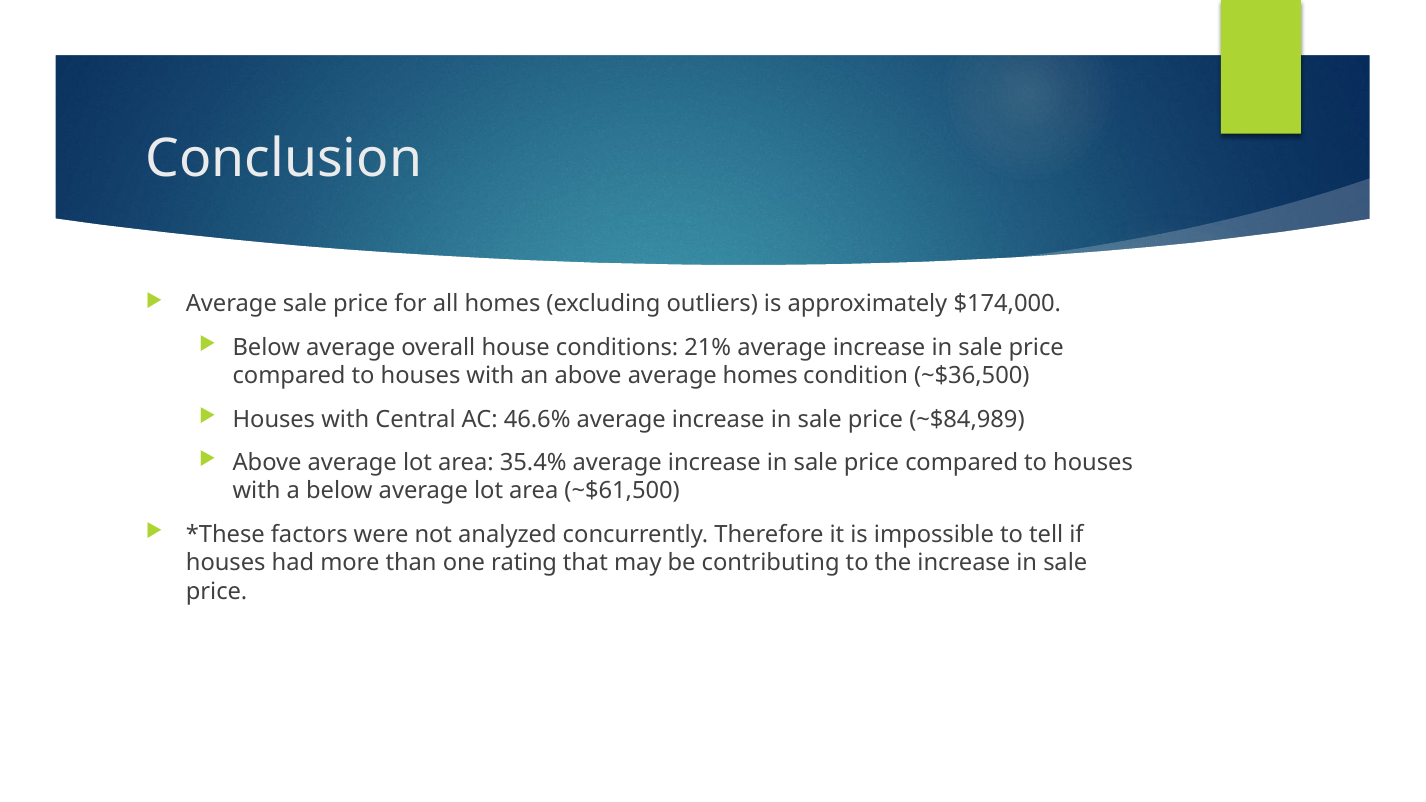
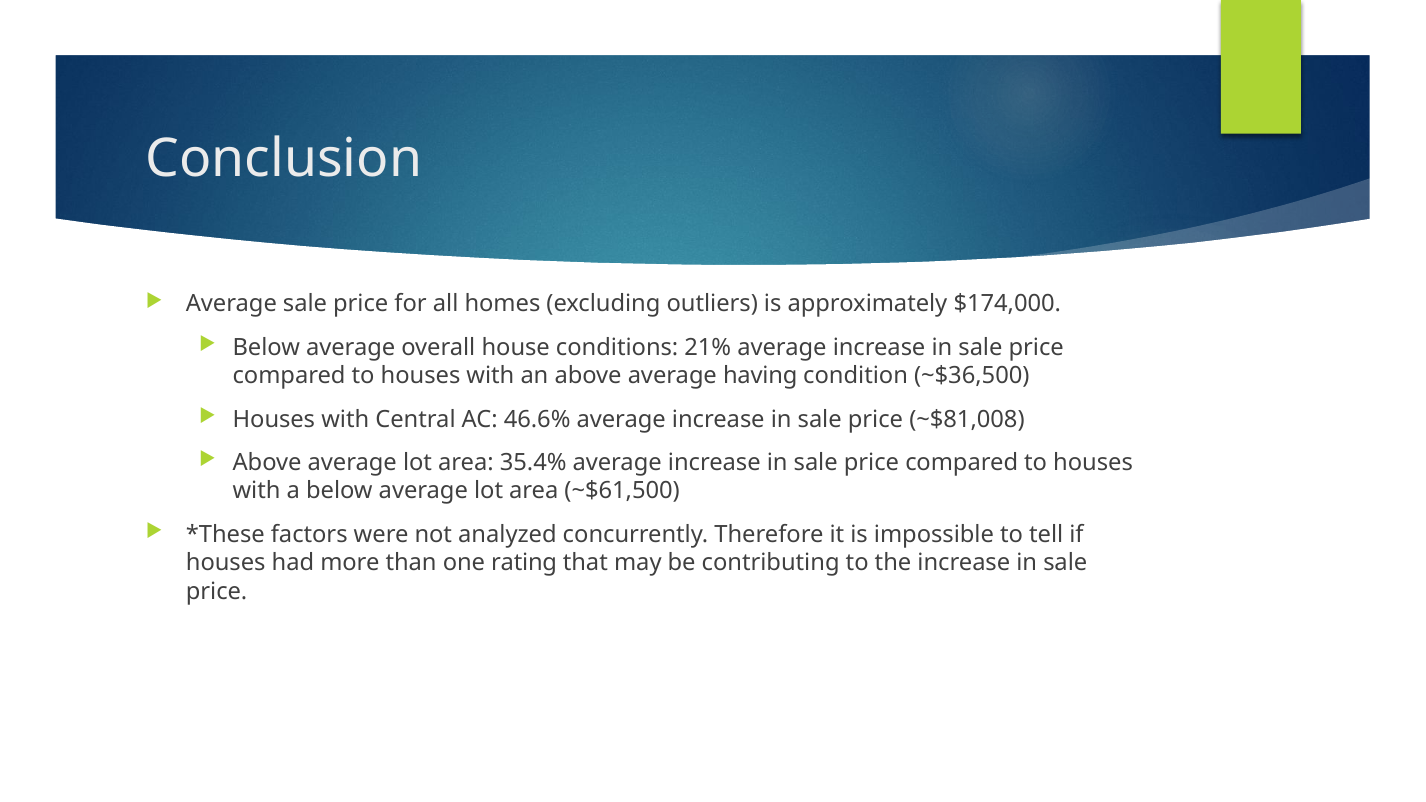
average homes: homes -> having (760, 376)
~$84,989: ~$84,989 -> ~$81,008 (967, 419)
